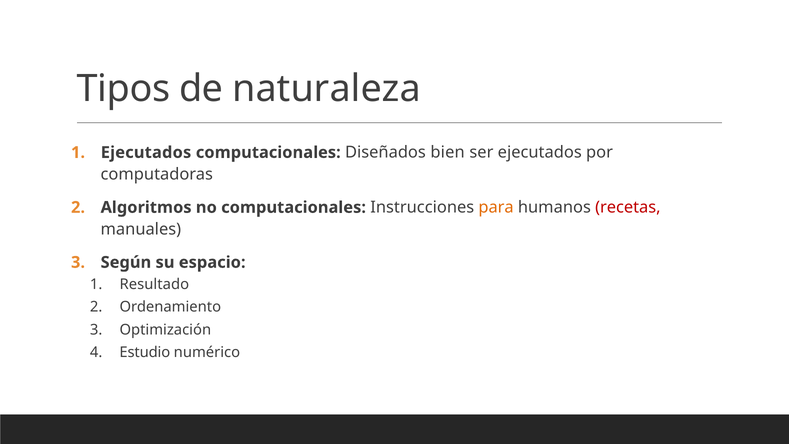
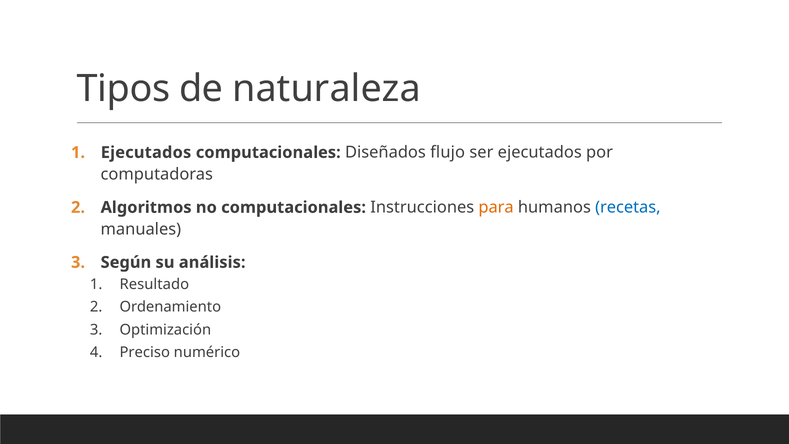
bien: bien -> flujo (448, 152)
recetas colour: red -> blue (628, 207)
espacio: espacio -> análisis (212, 262)
Estudio: Estudio -> Preciso (145, 352)
